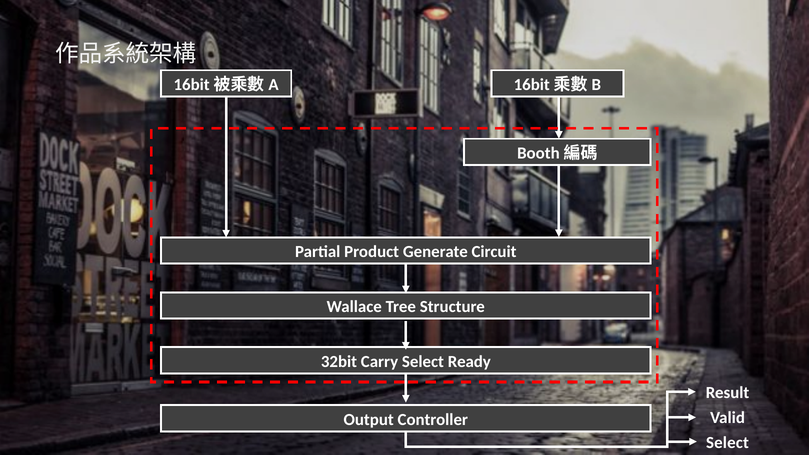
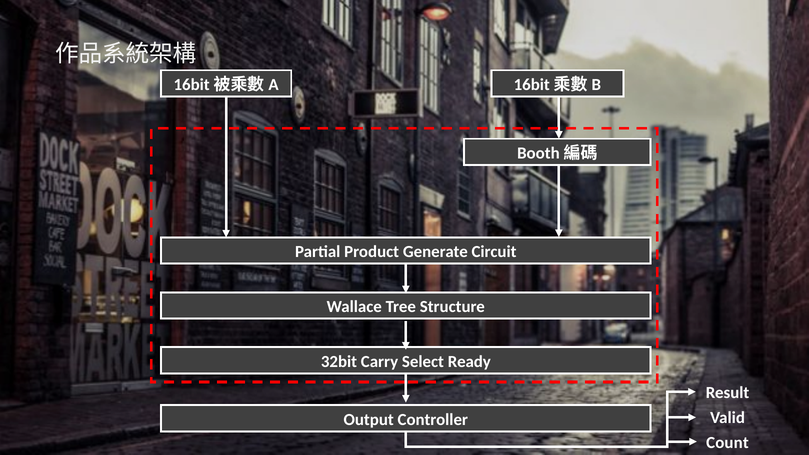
Select: Select -> Count (727, 443)
